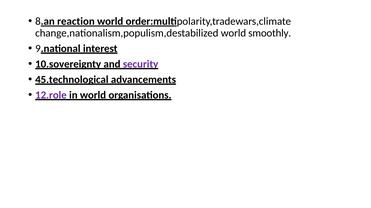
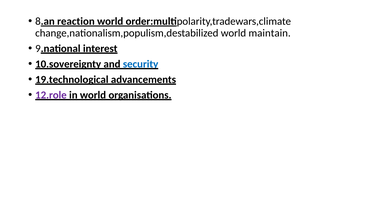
smoothly: smoothly -> maintain (270, 33)
security colour: purple -> blue (141, 64)
45.technological: 45.technological -> 19.technological (72, 80)
